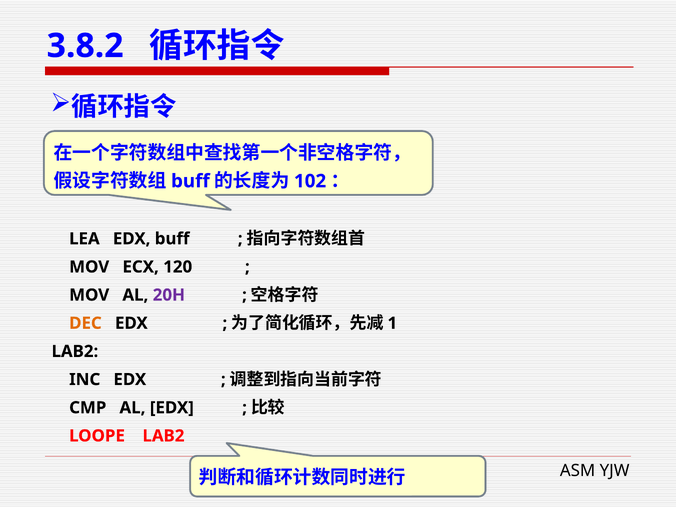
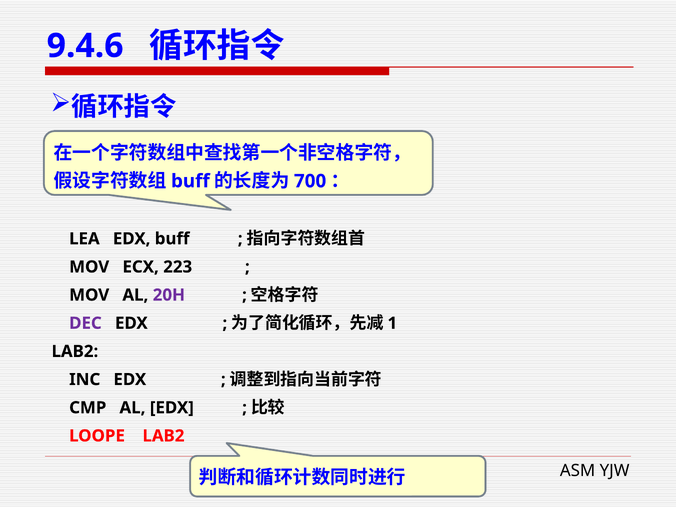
3.8.2: 3.8.2 -> 9.4.6 (85, 46)
102: 102 -> 700 (310, 181)
120: 120 -> 223 (178, 267)
DEC colour: orange -> purple (85, 323)
